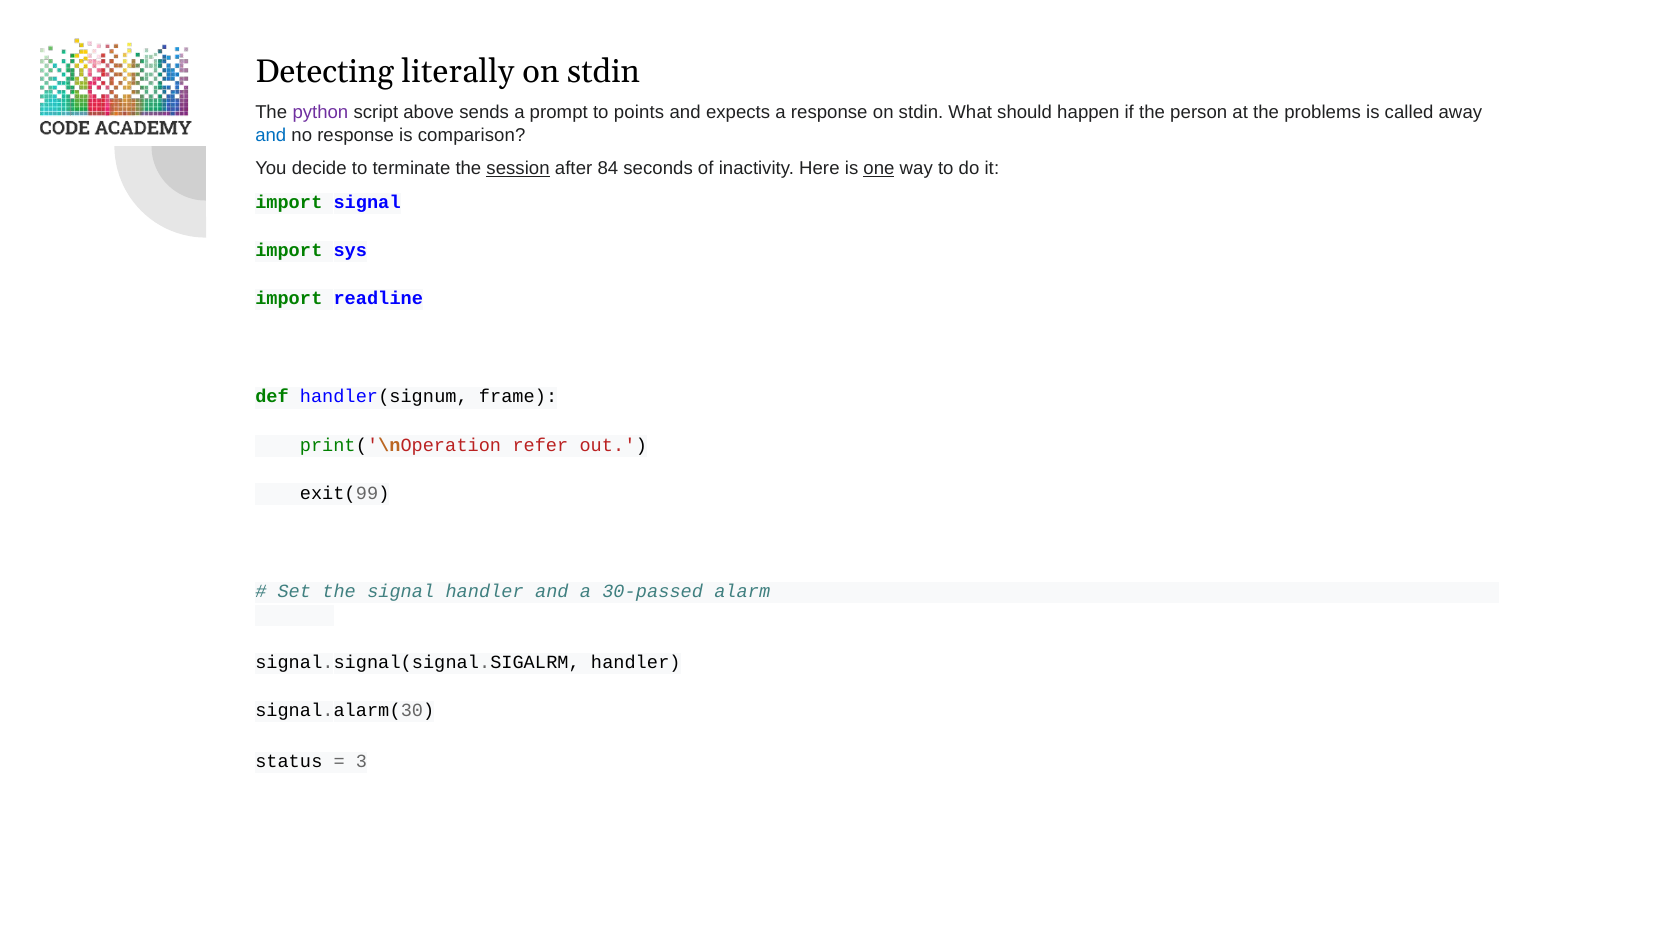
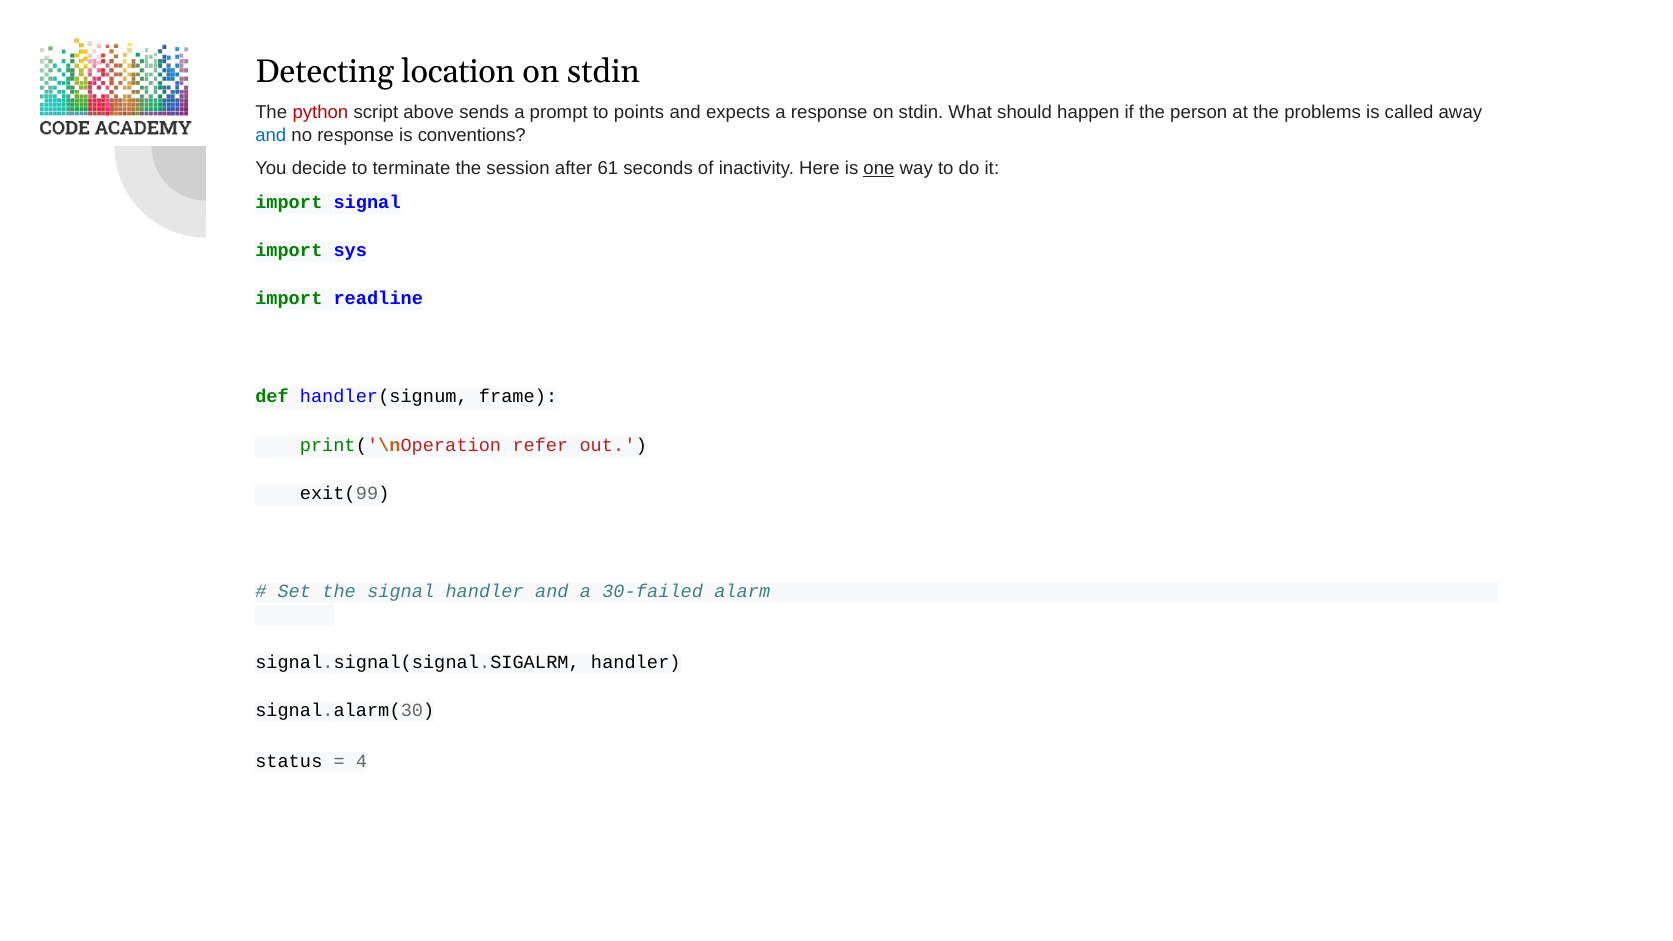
literally: literally -> location (458, 72)
python colour: purple -> red (320, 112)
comparison: comparison -> conventions (472, 135)
session underline: present -> none (518, 169)
84: 84 -> 61 (608, 169)
30-passed: 30-passed -> 30-failed (653, 592)
3: 3 -> 4 (362, 762)
